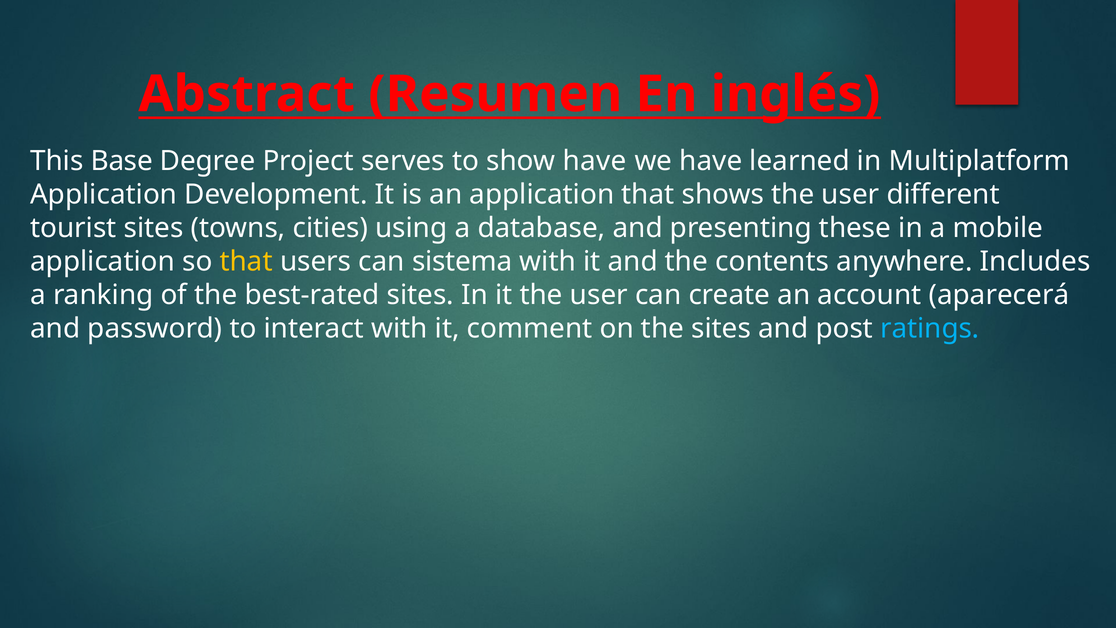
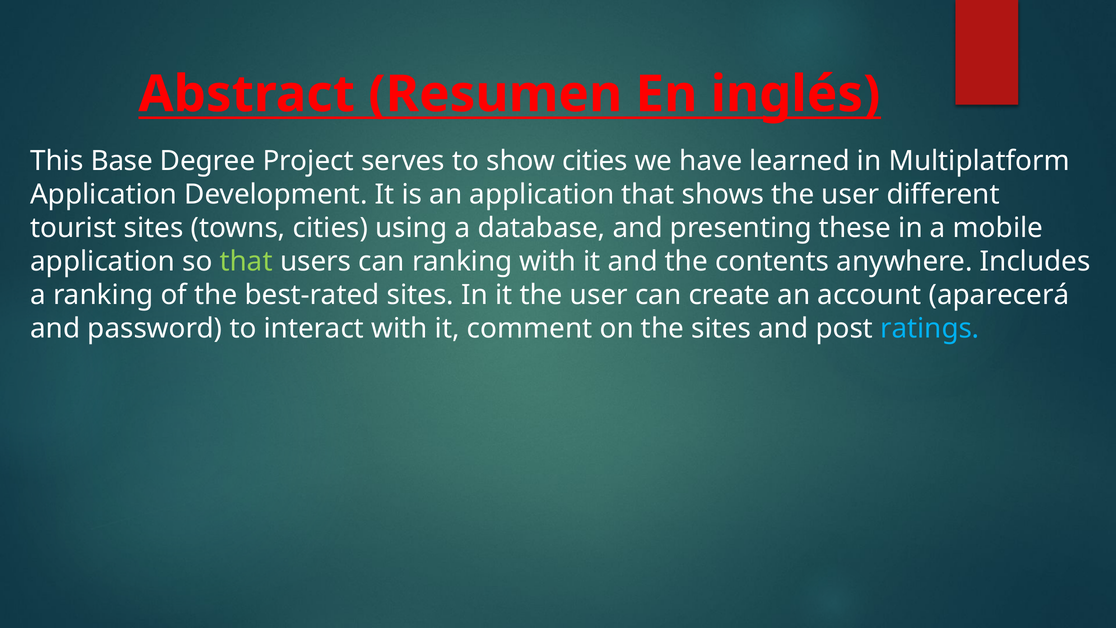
show have: have -> cities (595, 161)
that colour: yellow -> light green (246, 262)
can sistema: sistema -> ranking (462, 262)
